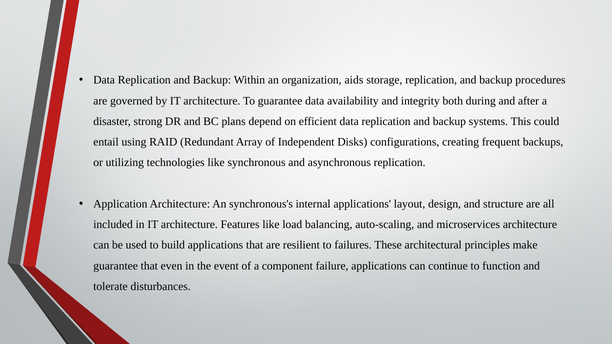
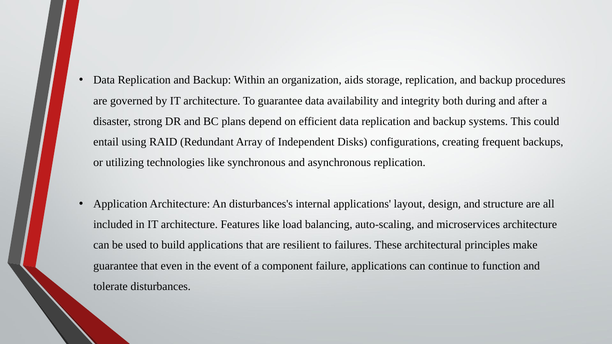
synchronous's: synchronous's -> disturbances's (261, 204)
